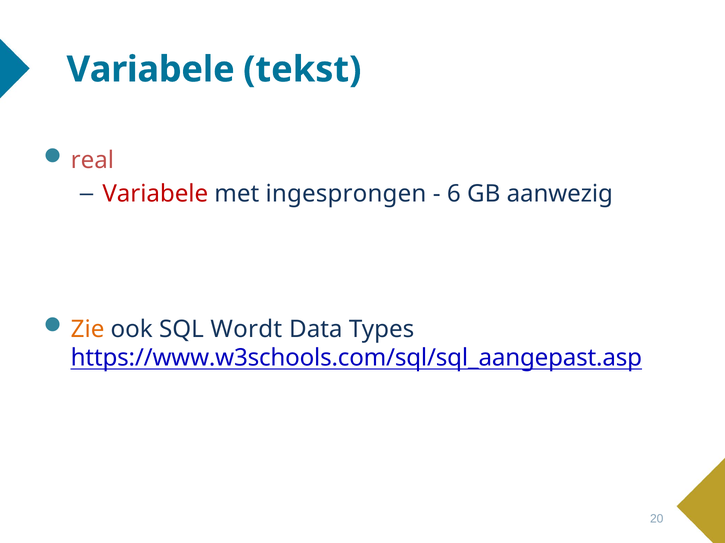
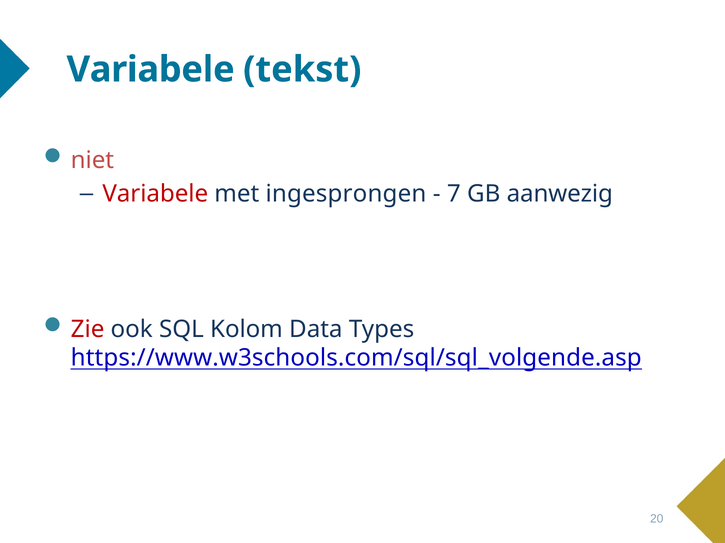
real: real -> niet (92, 160)
6: 6 -> 7 (454, 194)
Zie colour: orange -> red (88, 329)
Wordt: Wordt -> Kolom (246, 329)
https://www.w3schools.com/sql/sql_aangepast.asp: https://www.w3schools.com/sql/sql_aangepast.asp -> https://www.w3schools.com/sql/sql_volgende.asp (356, 358)
